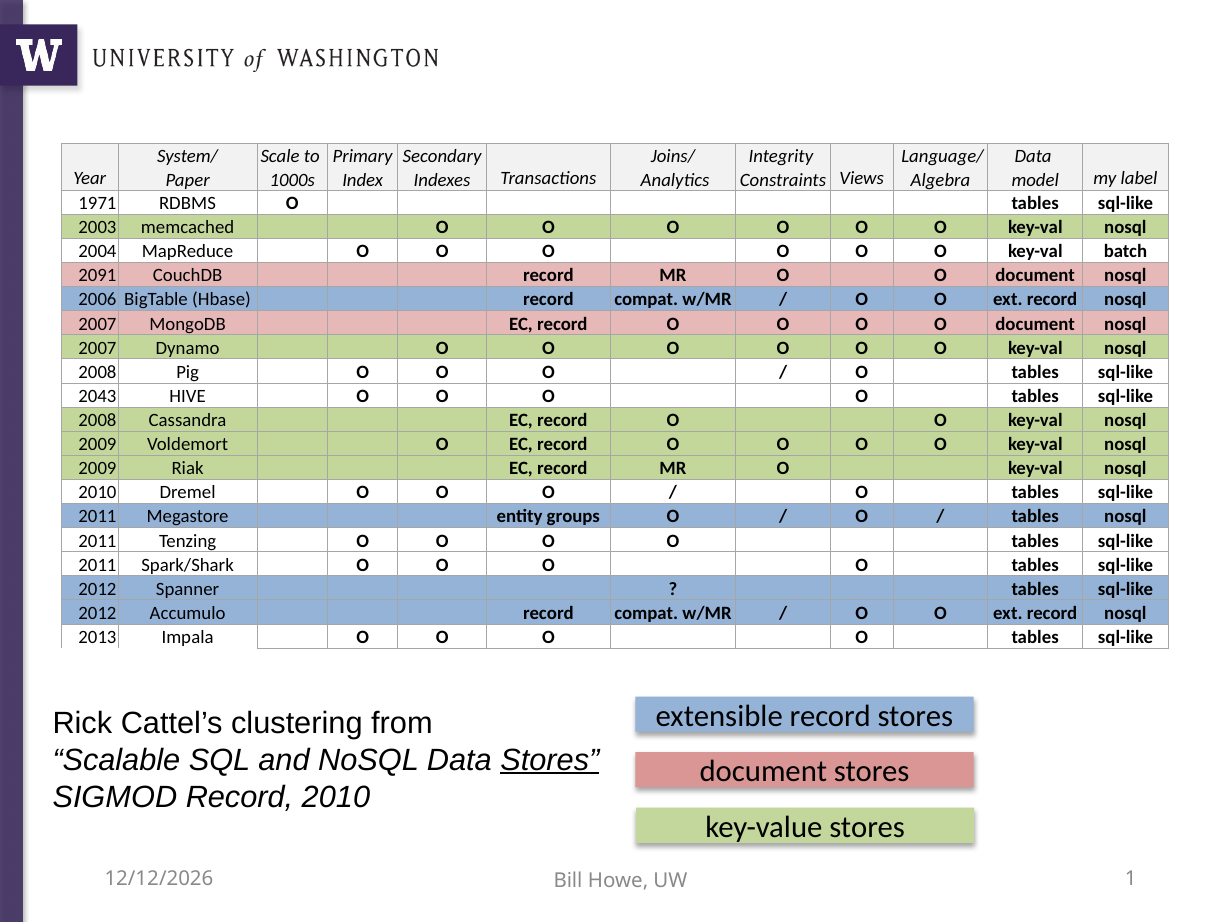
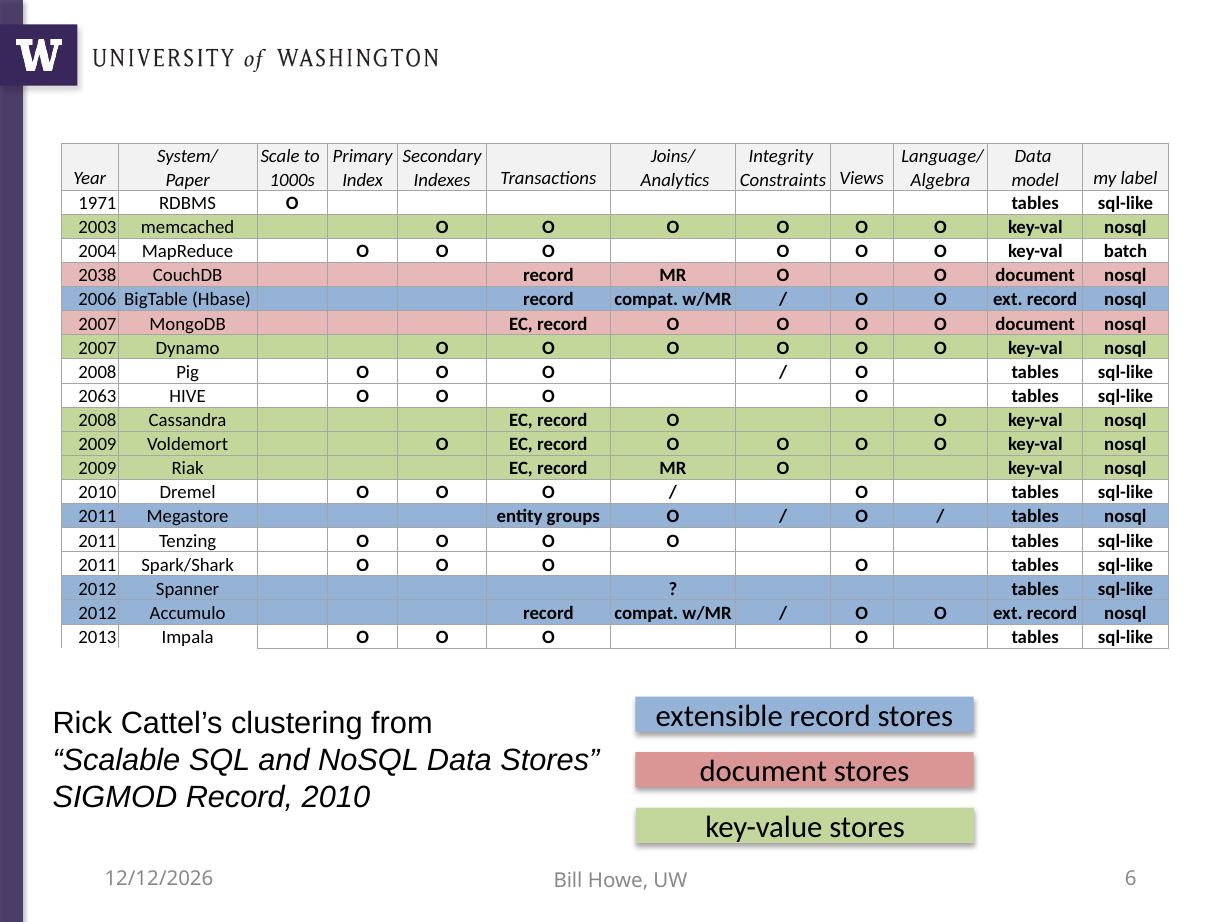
2091: 2091 -> 2038 (97, 276)
2043: 2043 -> 2063 (97, 396)
Stores underline: present -> none (550, 760)
1: 1 -> 6 (1131, 879)
